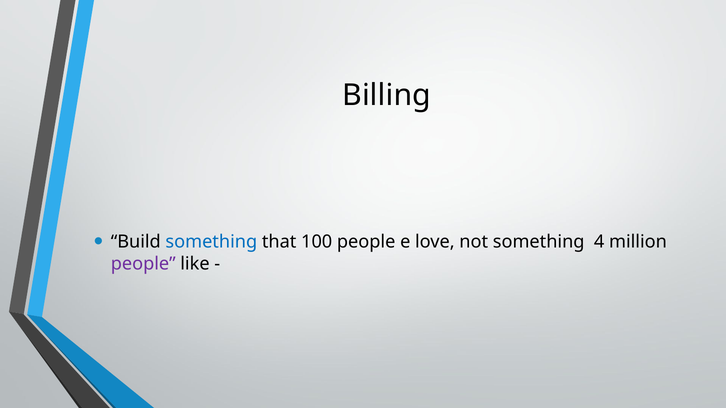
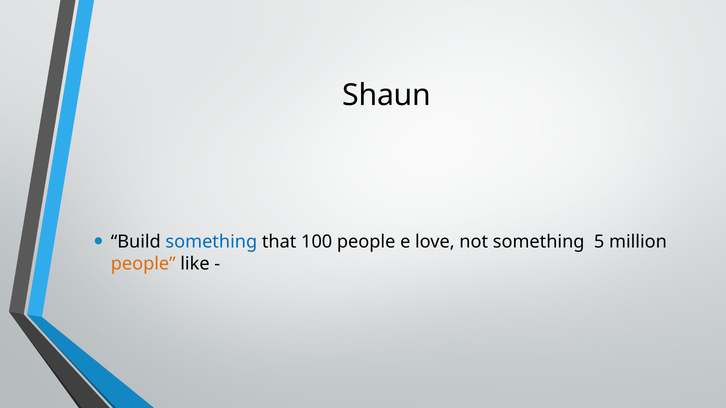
Billing: Billing -> Shaun (387, 95)
4: 4 -> 5 (599, 242)
people colour: purple -> orange (143, 264)
